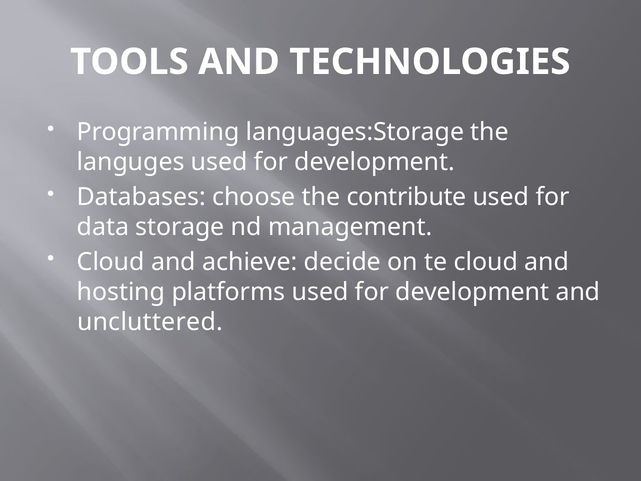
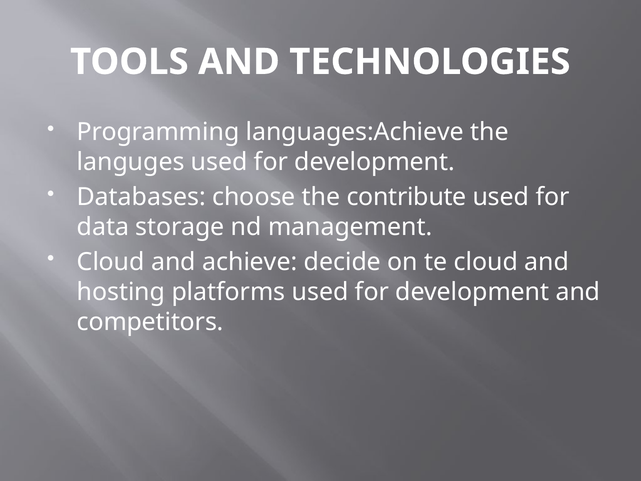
languages:Storage: languages:Storage -> languages:Achieve (355, 132)
uncluttered: uncluttered -> competitors (150, 322)
